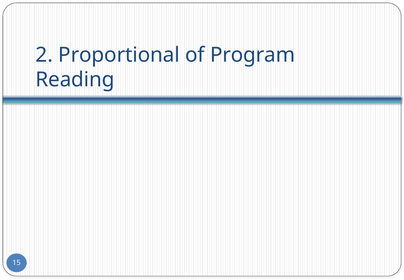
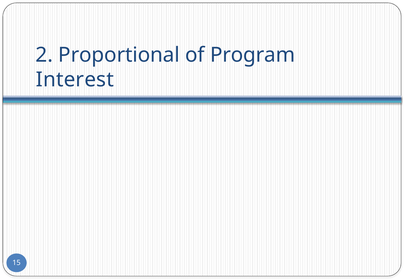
Reading: Reading -> Interest (75, 80)
